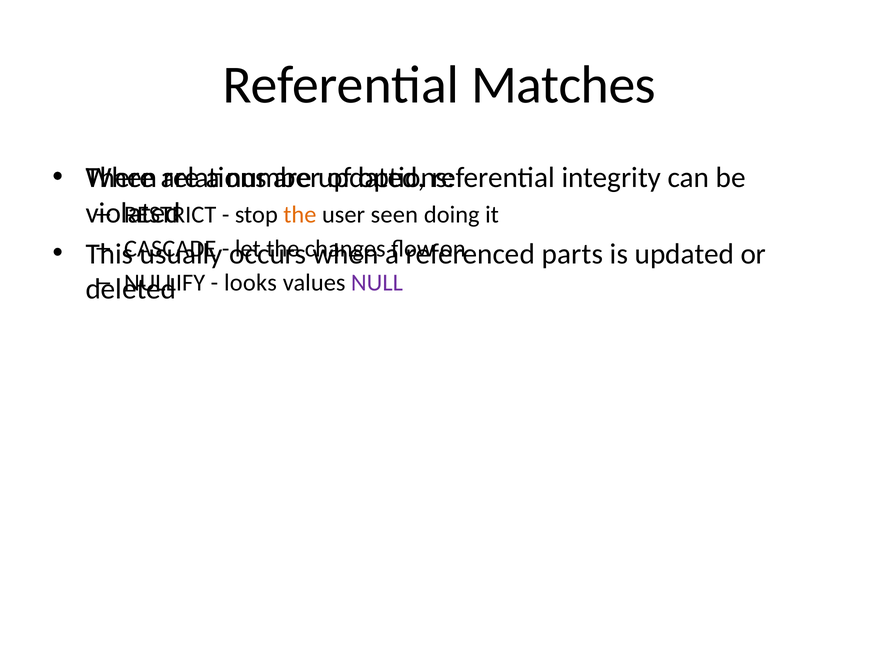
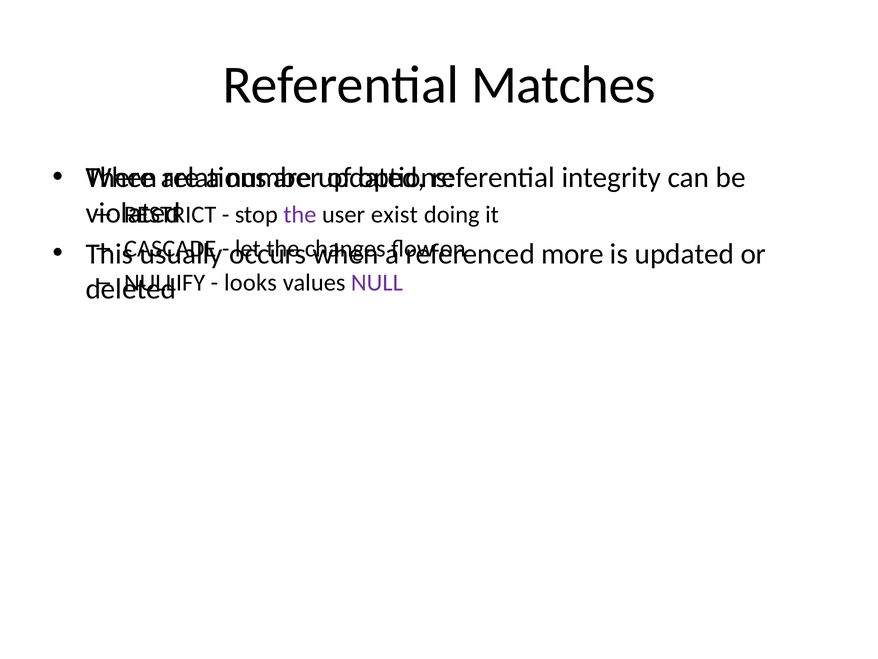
the colour: orange -> purple (300, 214)
seen: seen -> exist (394, 214)
parts: parts -> more (573, 254)
